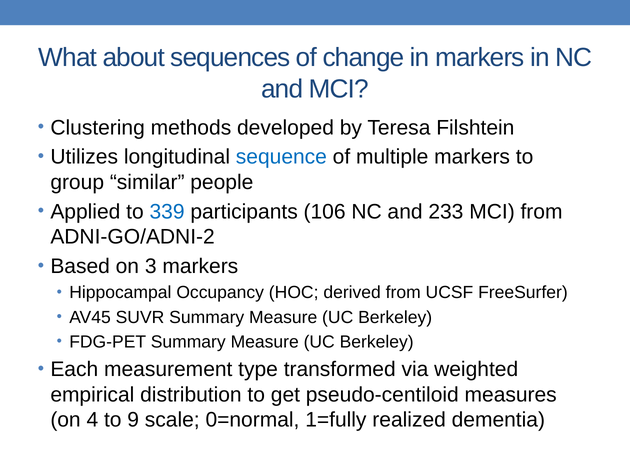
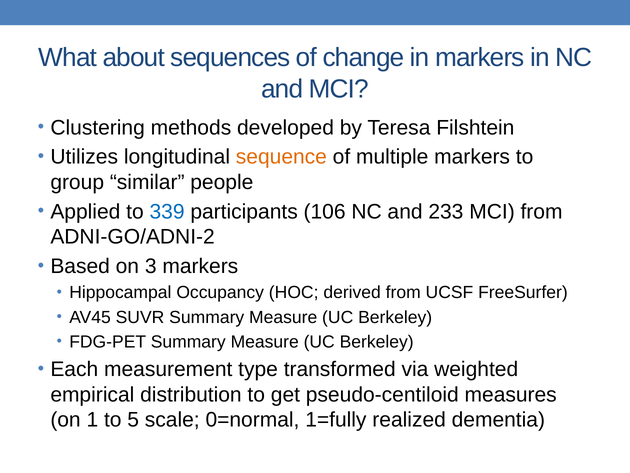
sequence colour: blue -> orange (281, 157)
4: 4 -> 1 (92, 419)
9: 9 -> 5 (133, 419)
